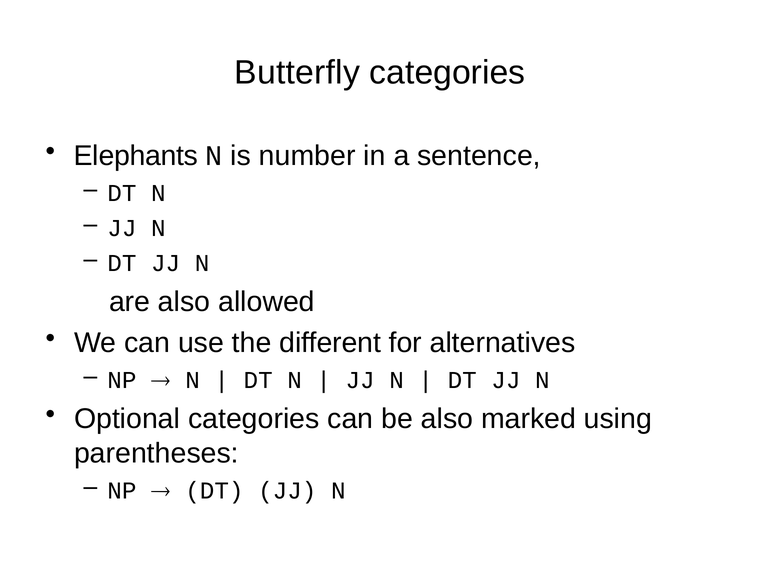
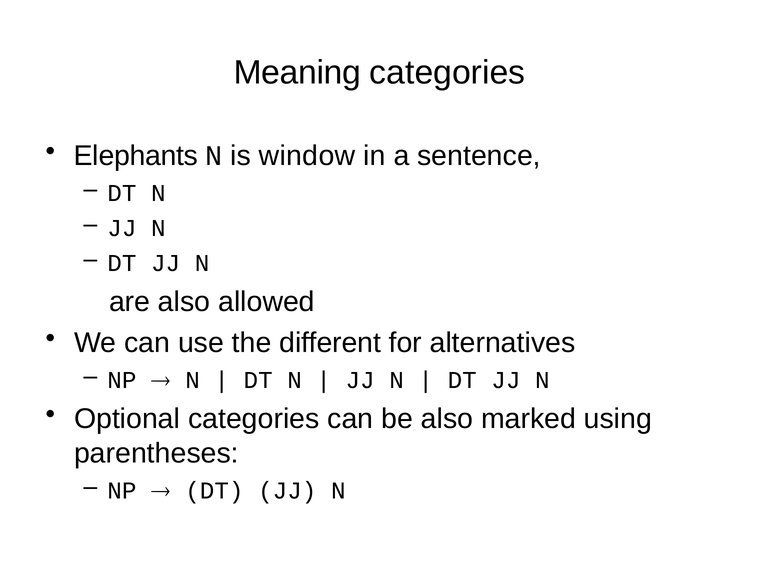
Butterfly: Butterfly -> Meaning (297, 73)
number: number -> window (307, 156)
